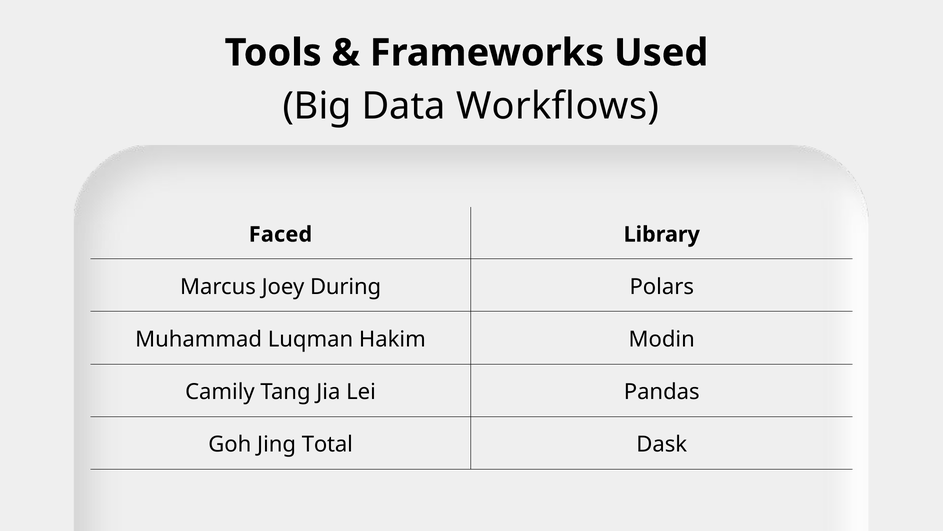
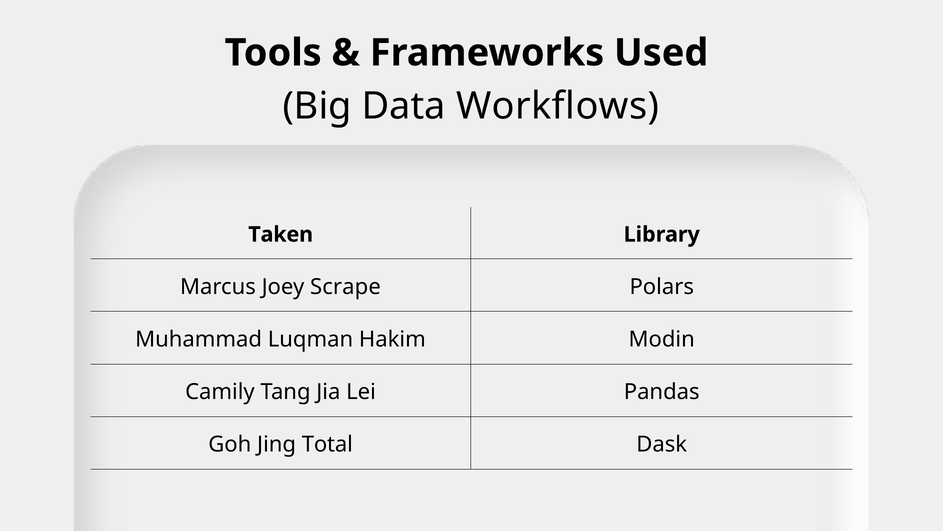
Faced: Faced -> Taken (281, 234)
During: During -> Scrape (345, 286)
